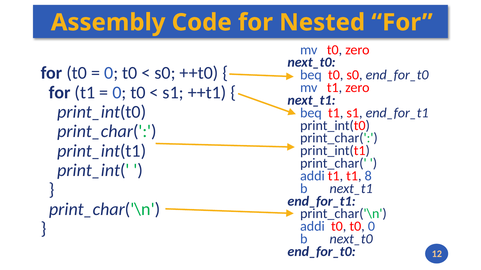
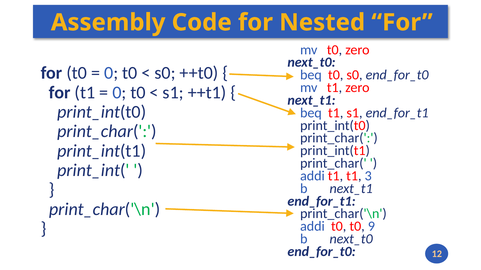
8: 8 -> 3 (368, 176)
t0 0: 0 -> 9 (371, 227)
